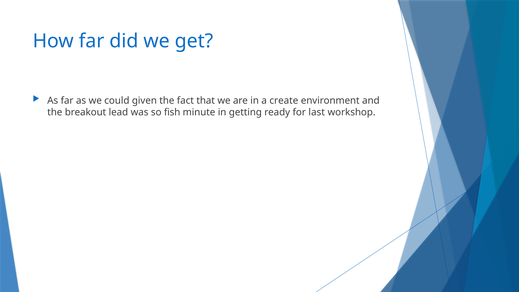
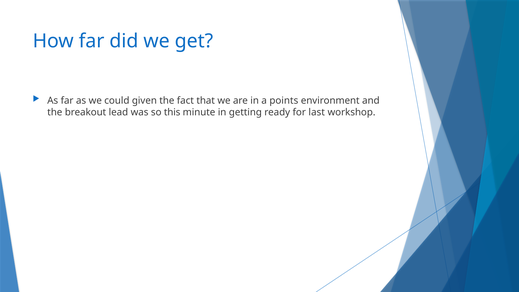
create: create -> points (284, 100)
fish: fish -> this (172, 112)
